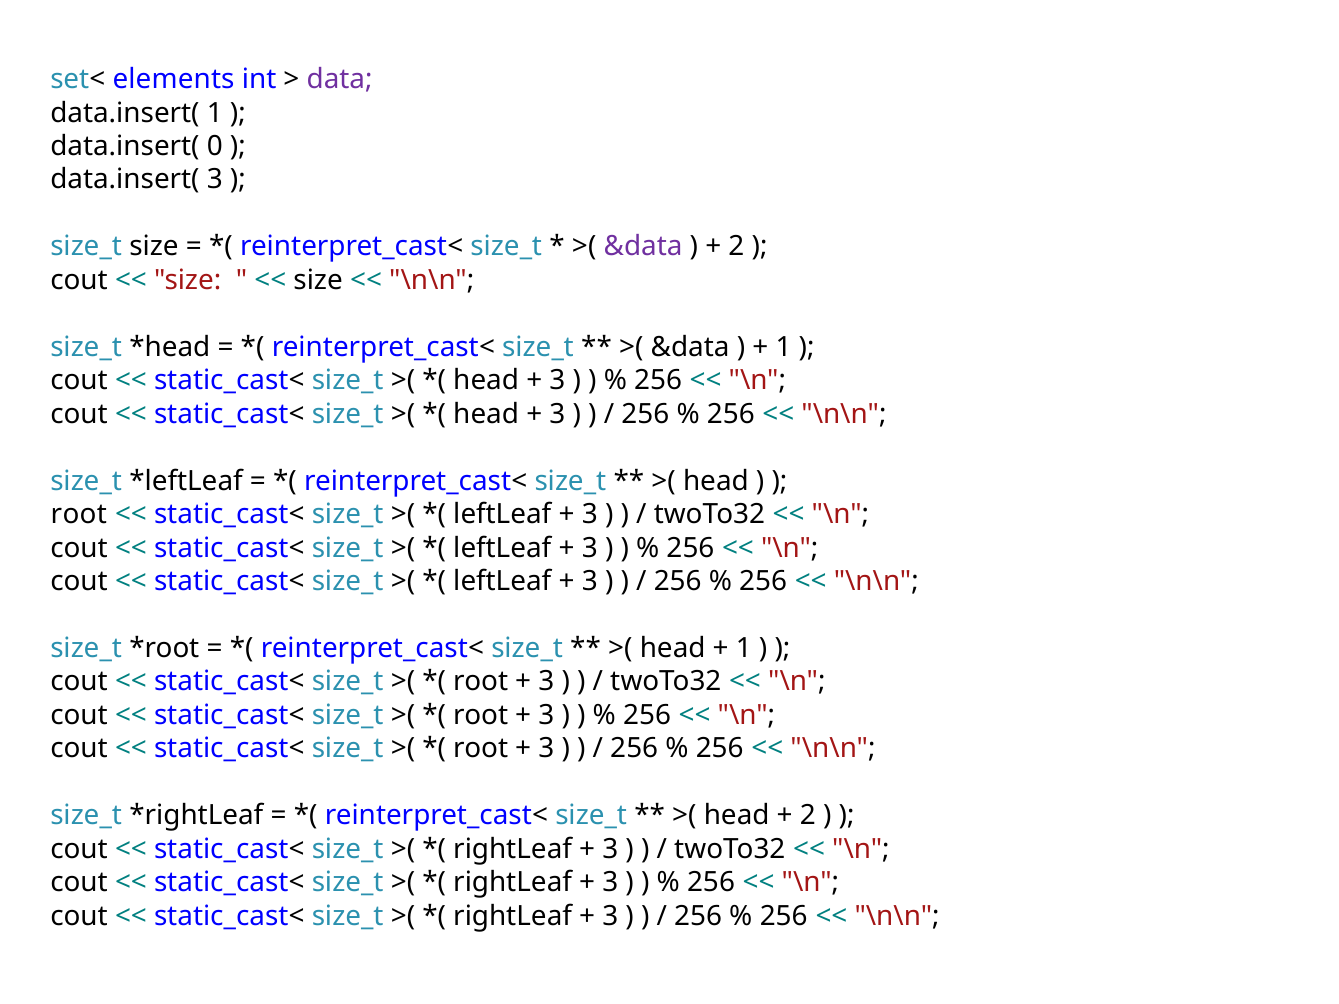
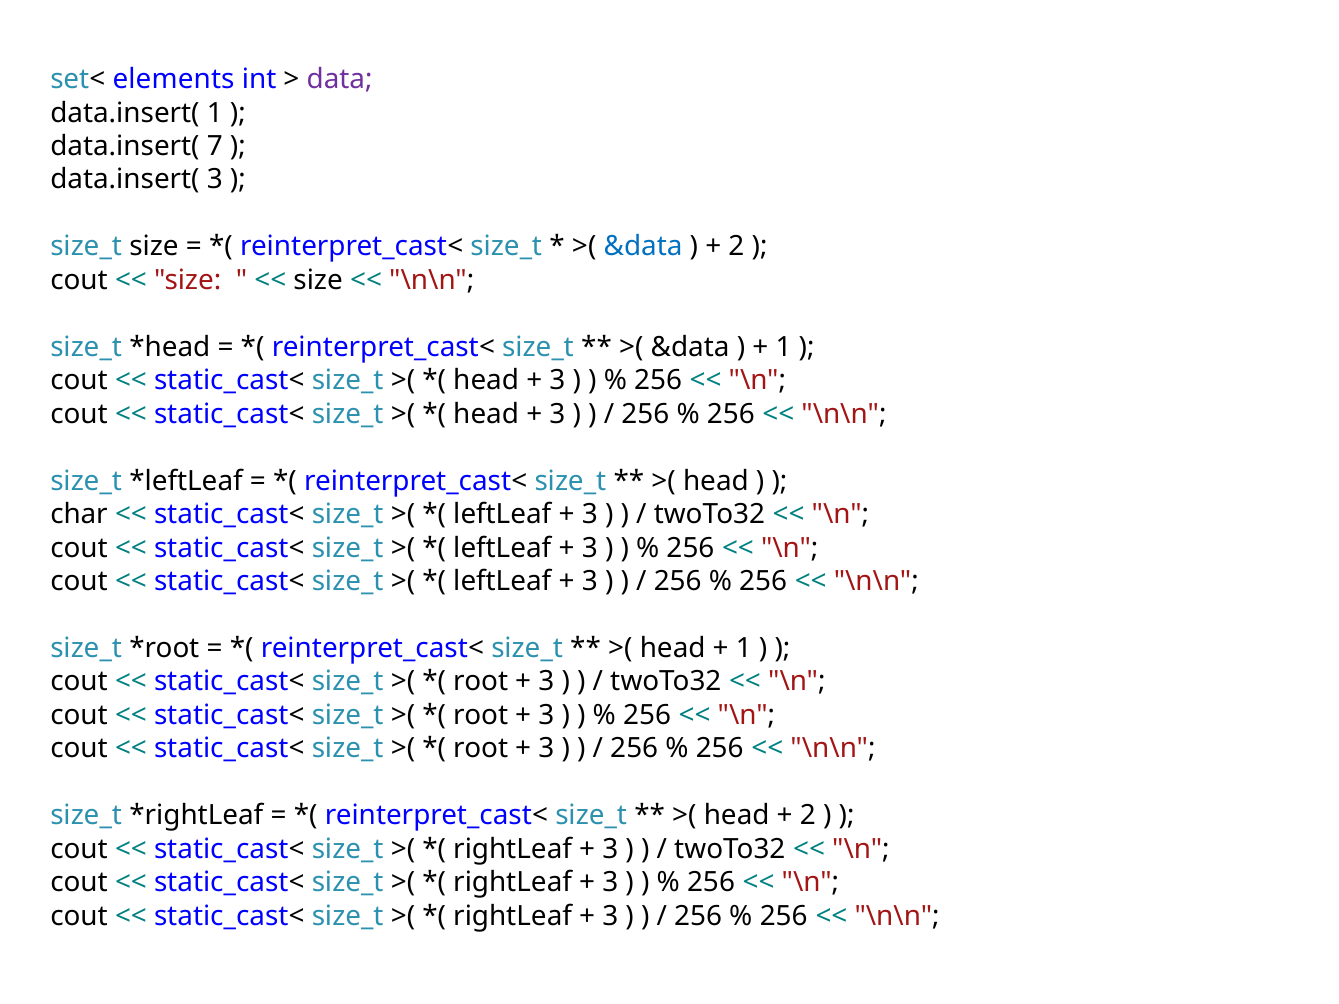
0: 0 -> 7 (215, 146)
&data colour: purple -> blue (643, 247)
root: root -> char (79, 515)
